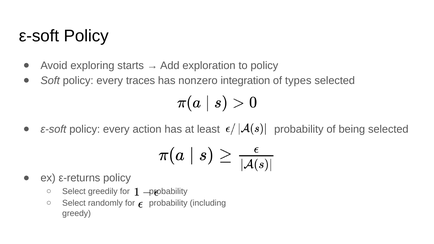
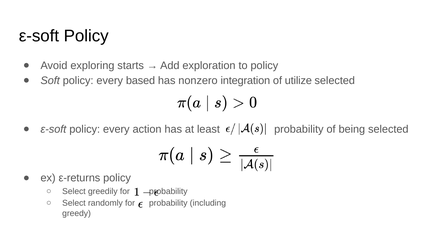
traces: traces -> based (141, 81)
types: types -> utilize (298, 81)
